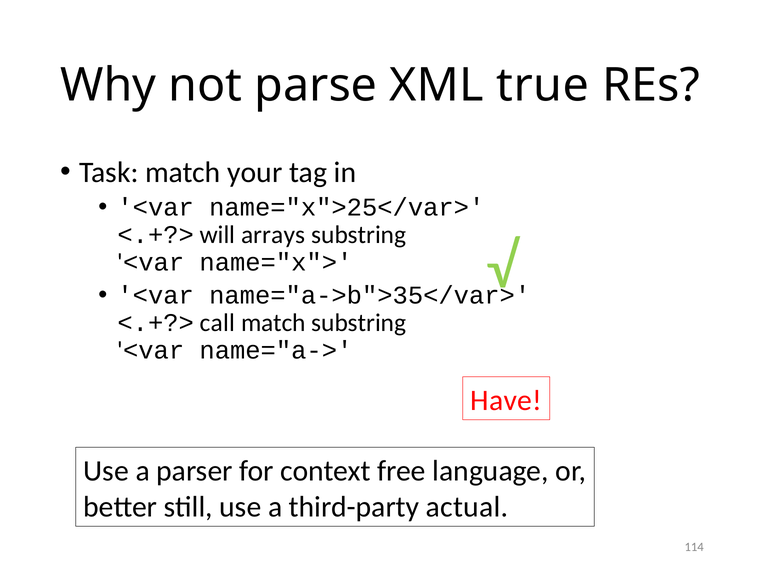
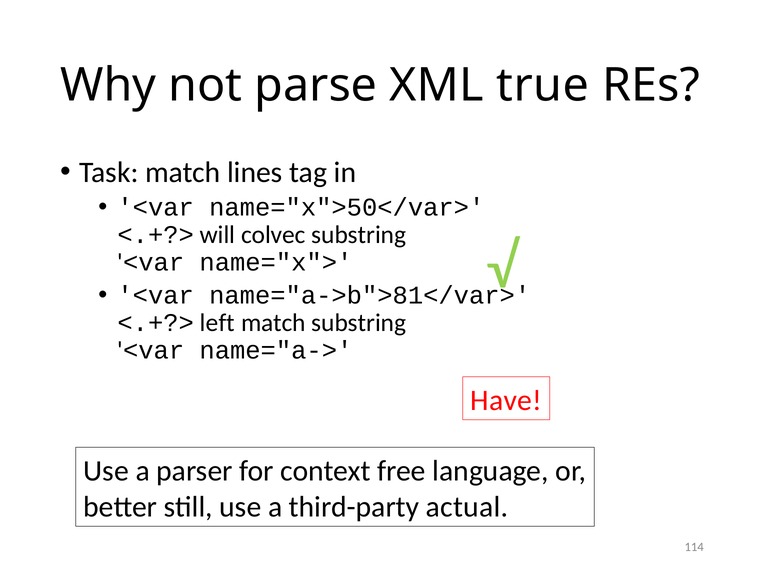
your: your -> lines (255, 172)
name="x">25</var>: name="x">25</var> -> name="x">50</var> (347, 207)
arrays: arrays -> colvec (273, 235)
name="a->b">35</var>: name="a->b">35</var> -> name="a->b">81</var> (370, 295)
call: call -> left (217, 323)
